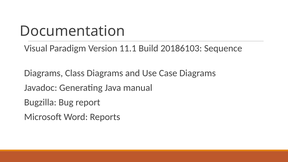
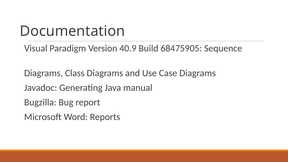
11.1: 11.1 -> 40.9 (128, 48)
20186103: 20186103 -> 68475905 (181, 48)
